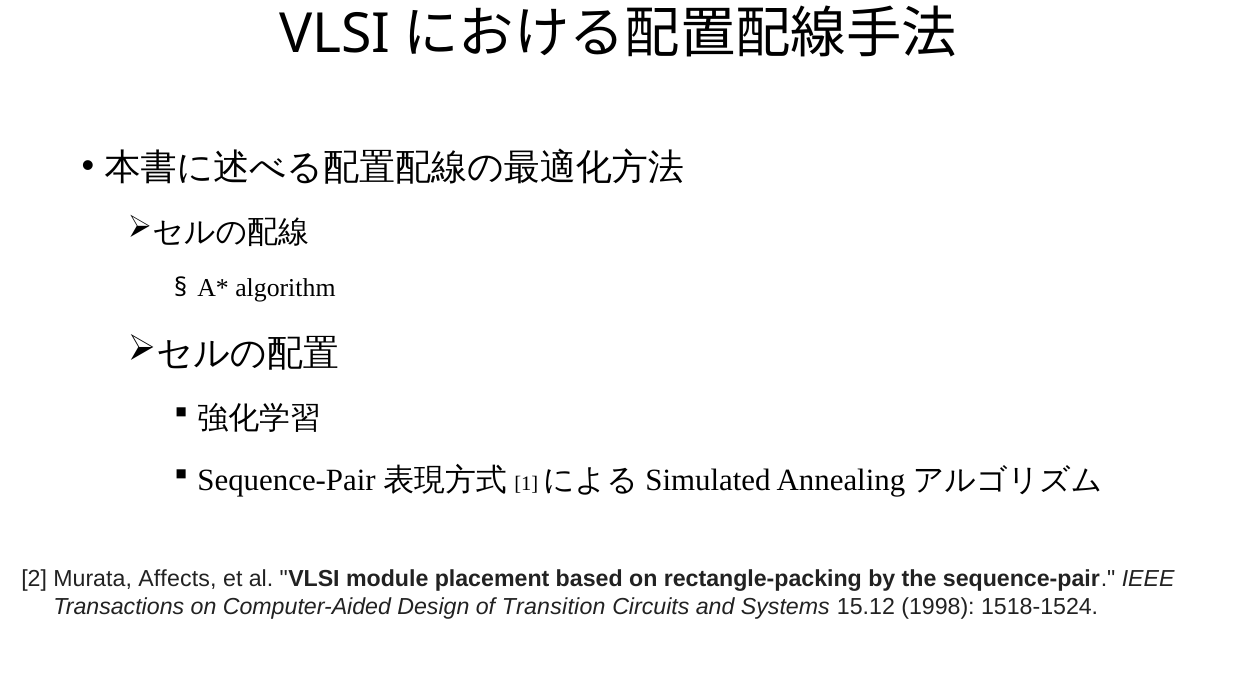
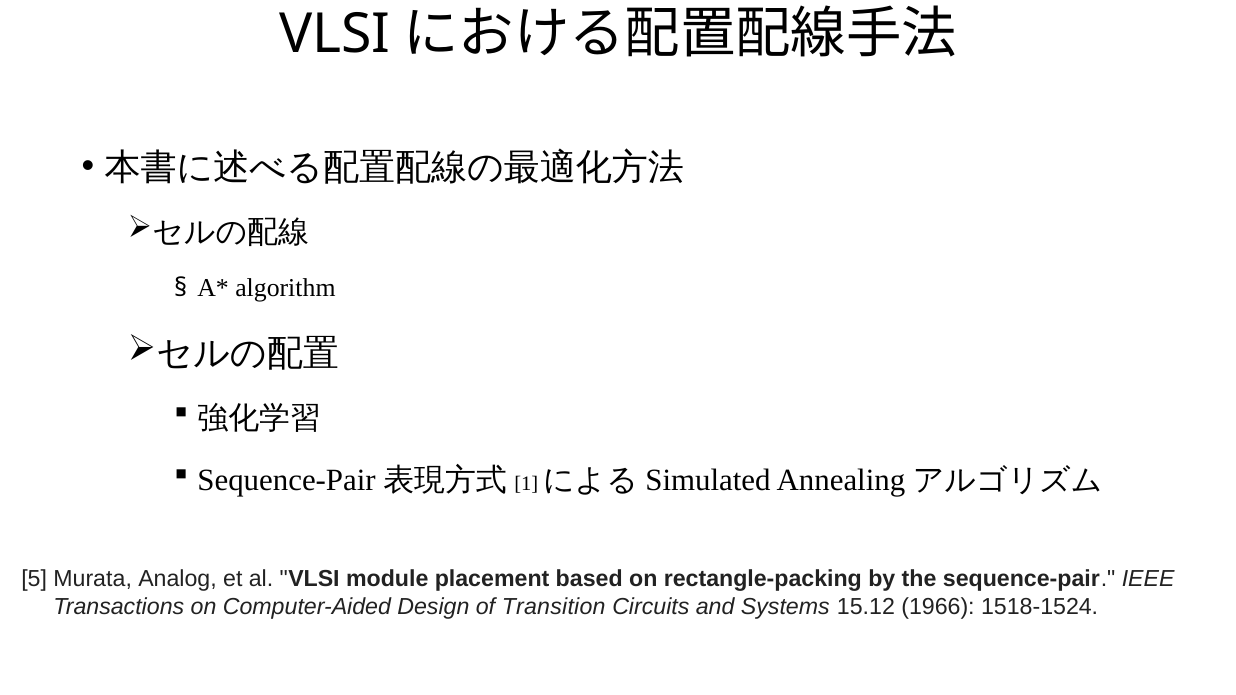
2: 2 -> 5 (34, 579)
Affects: Affects -> Analog (178, 579)
1998: 1998 -> 1966 (938, 607)
